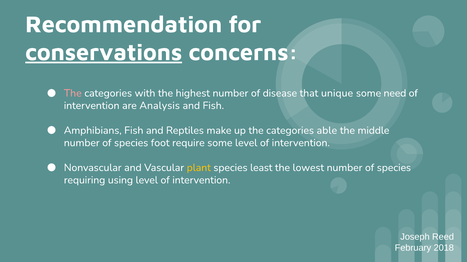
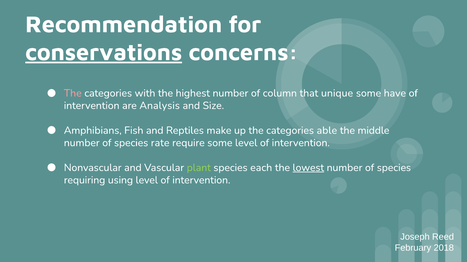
disease: disease -> column (280, 93)
need: need -> have (395, 93)
and Fish: Fish -> Size (213, 106)
foot: foot -> rate (160, 143)
plant colour: yellow -> light green (199, 168)
least: least -> each (261, 168)
lowest underline: none -> present (308, 168)
